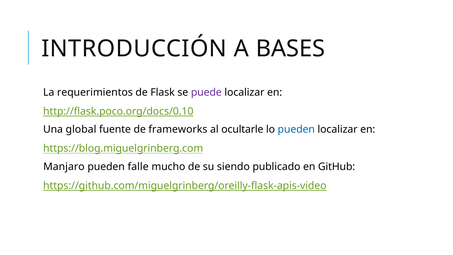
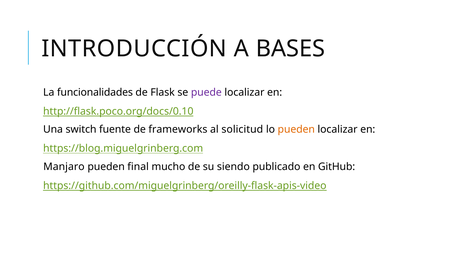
requerimientos: requerimientos -> funcionalidades (95, 92)
global: global -> switch (81, 129)
ocultarle: ocultarle -> solicitud (242, 129)
pueden colour: blue -> orange (296, 129)
falle: falle -> final (138, 166)
